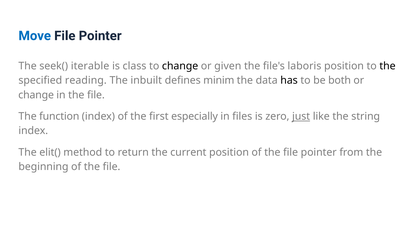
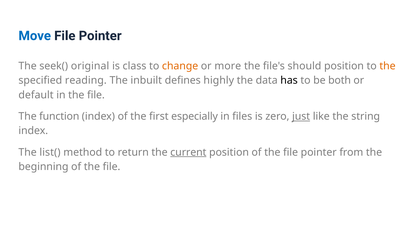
iterable: iterable -> original (90, 66)
change colour: black -> orange (180, 66)
given: given -> more (228, 66)
laboris: laboris -> should (304, 66)
the colour: black -> orange (388, 66)
minim: minim -> highly (219, 80)
change: change -> default (36, 95)
elit(: elit( -> list( (50, 152)
current underline: none -> present (188, 152)
